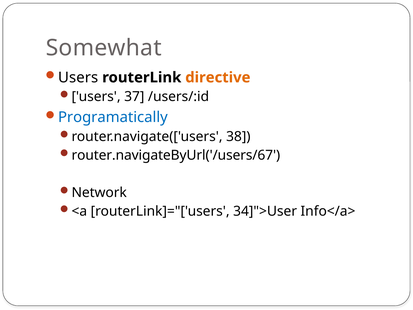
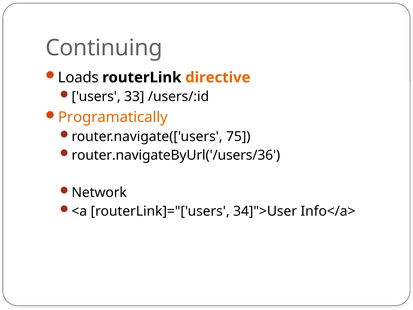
Somewhat: Somewhat -> Continuing (104, 48)
Users: Users -> Loads (78, 77)
37: 37 -> 33 (134, 97)
Programatically colour: blue -> orange (113, 117)
38: 38 -> 75 (238, 137)
router.navigateByUrl('/users/67: router.navigateByUrl('/users/67 -> router.navigateByUrl('/users/36 (176, 155)
